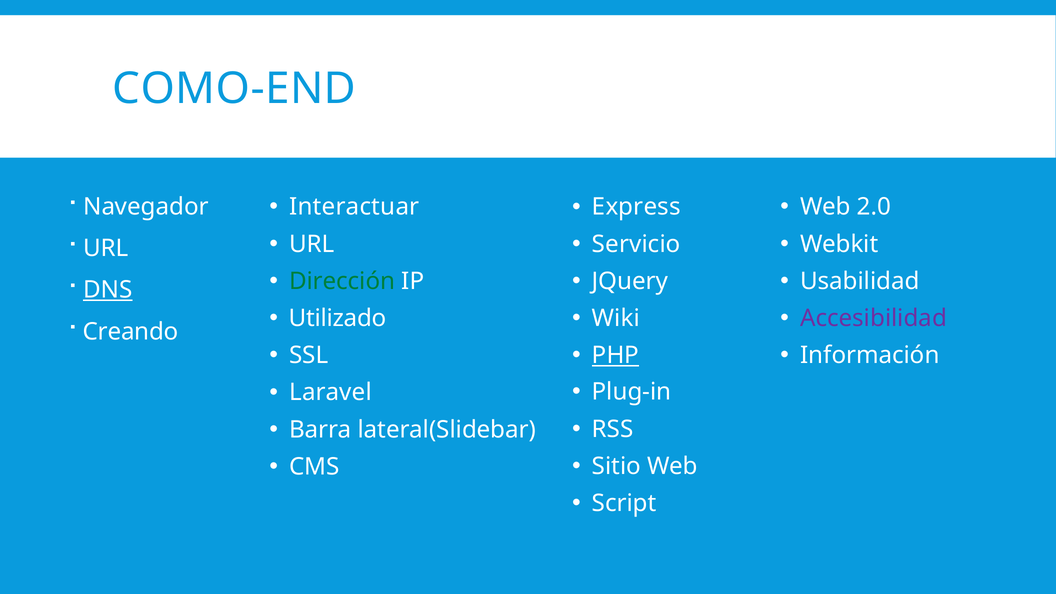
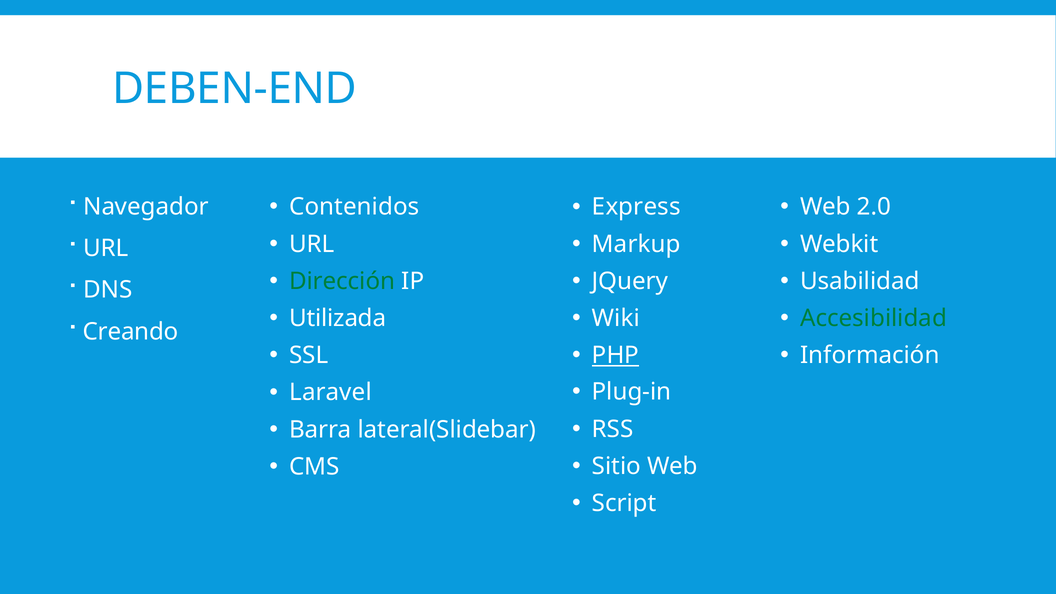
COMO-END: COMO-END -> DEBEN-END (235, 89)
Interactuar: Interactuar -> Contenidos (354, 207)
Servicio: Servicio -> Markup (636, 244)
DNS underline: present -> none (108, 290)
Utilizado: Utilizado -> Utilizada (338, 318)
Accesibilidad colour: purple -> green (874, 318)
